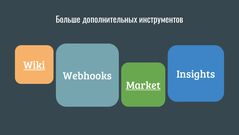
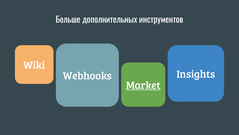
Wiki underline: present -> none (34, 65)
